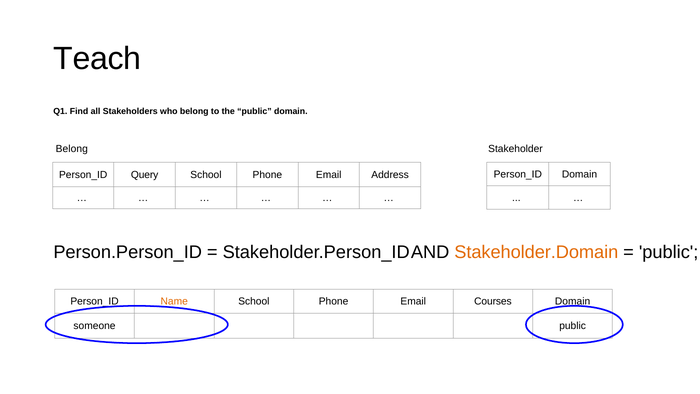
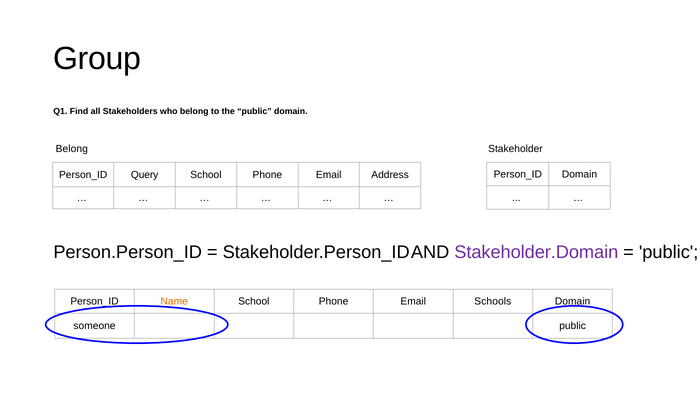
Teach: Teach -> Group (97, 59)
Stakeholder.Domain colour: orange -> purple (536, 252)
Courses: Courses -> Schools (493, 301)
